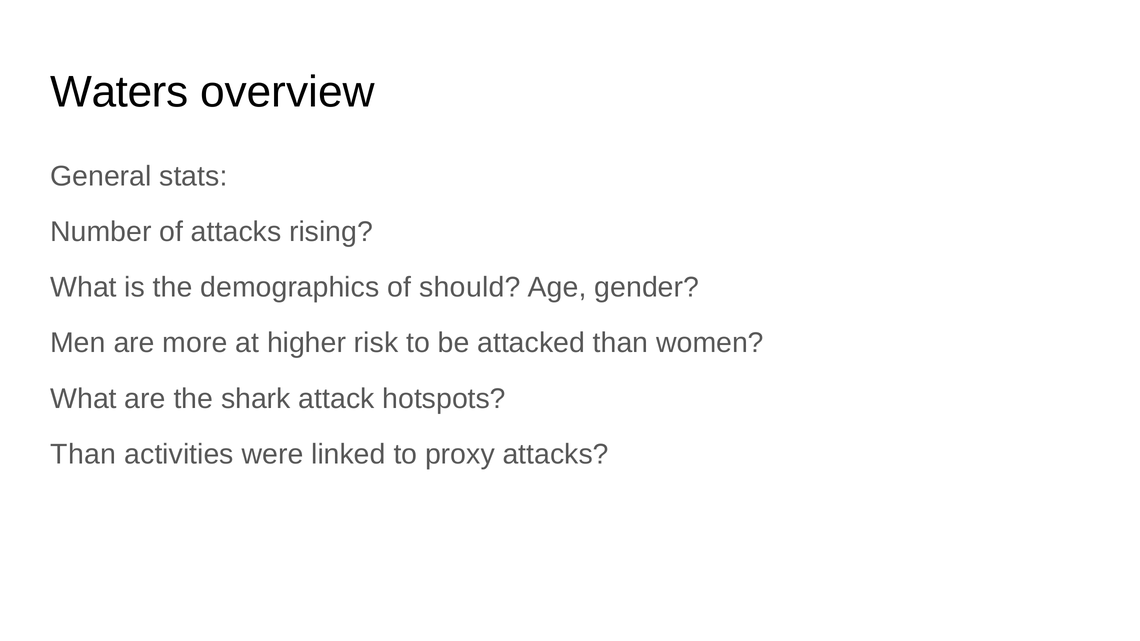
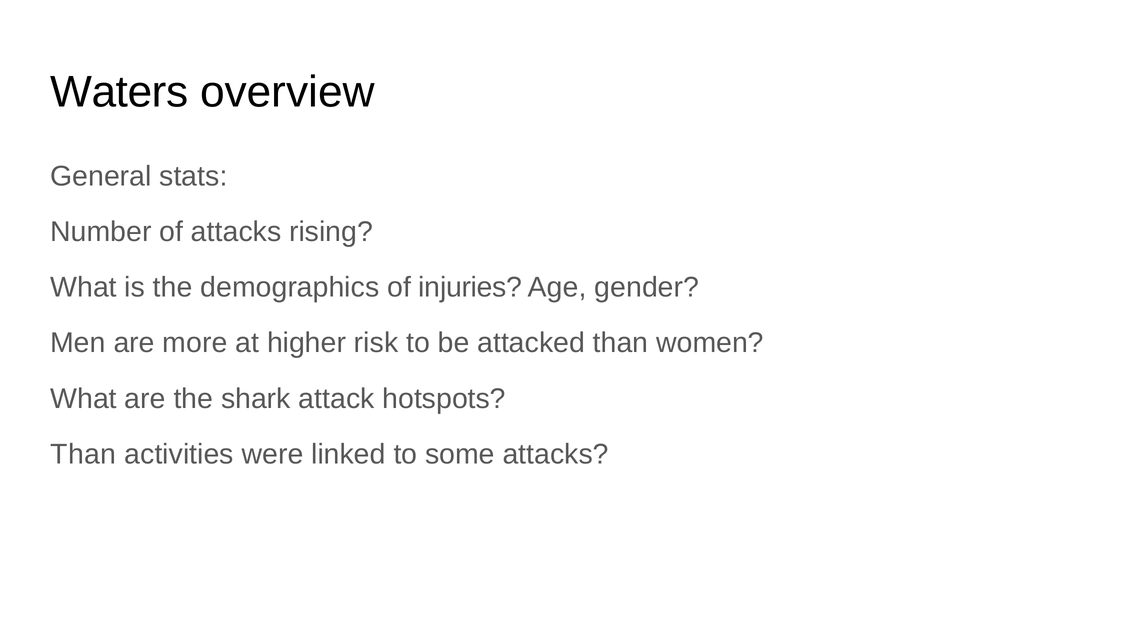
should: should -> injuries (470, 288)
proxy: proxy -> some (460, 455)
